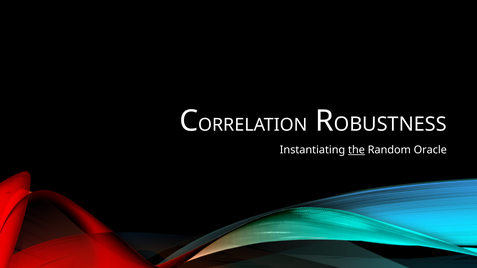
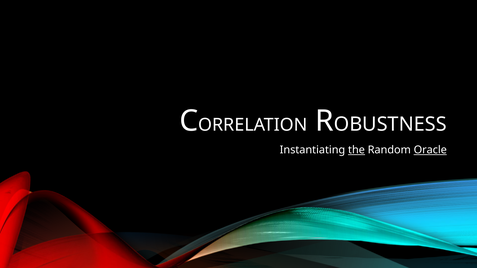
Oracle underline: none -> present (430, 150)
